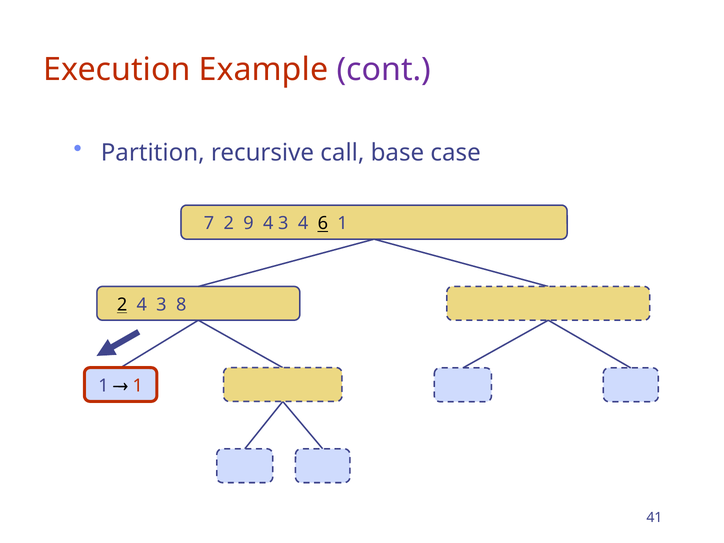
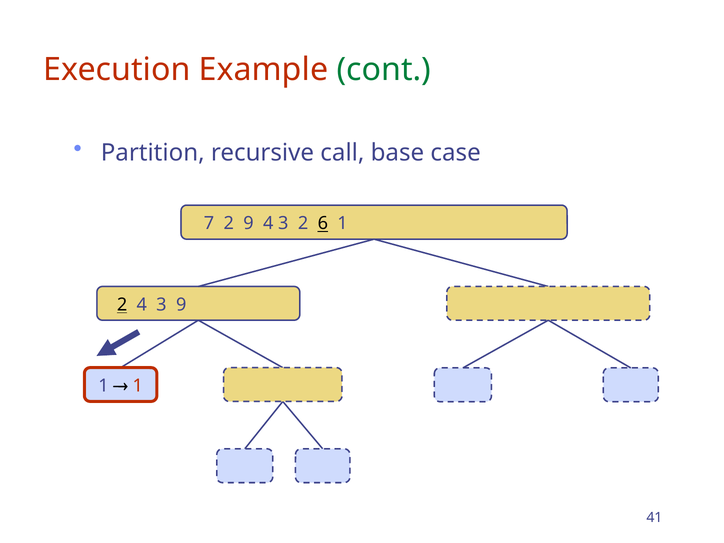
cont colour: purple -> green (384, 70)
4 3 4: 4 -> 2 (303, 223)
4 3 8: 8 -> 9 (181, 305)
